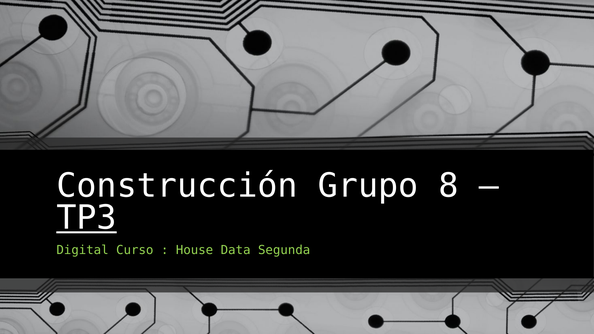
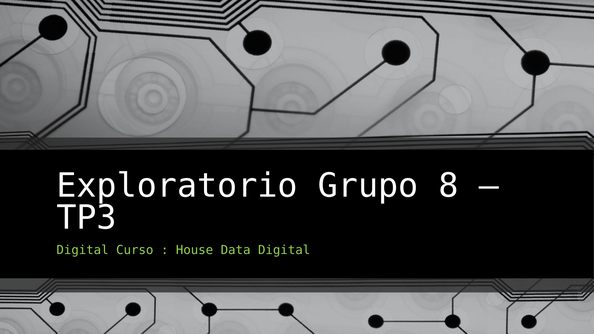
Construcción: Construcción -> Exploratorio (177, 186)
TP3 underline: present -> none (87, 218)
Data Segunda: Segunda -> Digital (284, 250)
